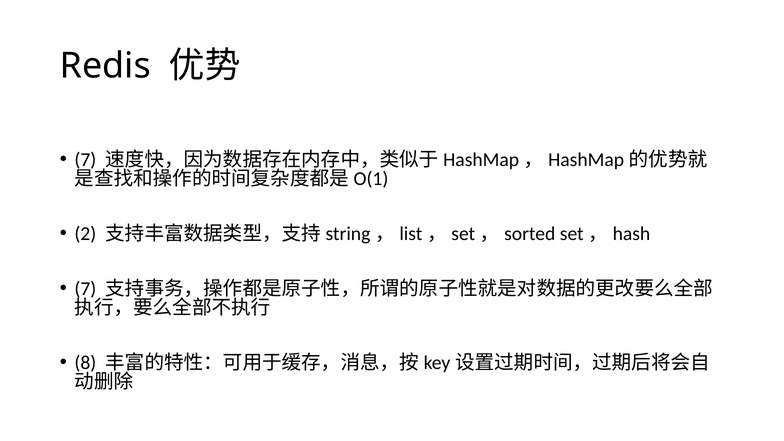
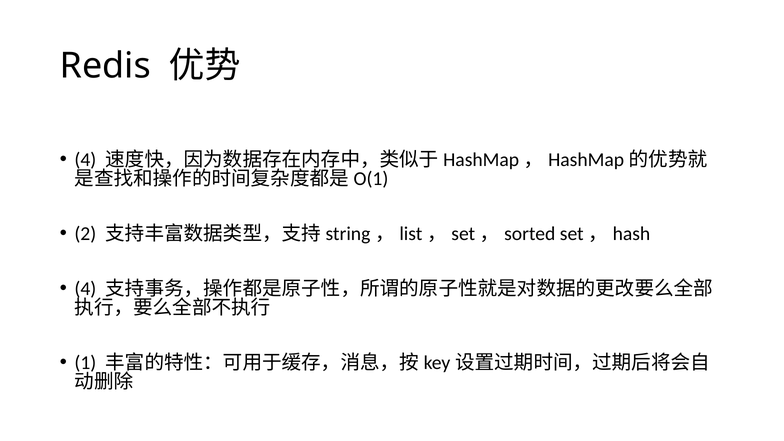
7: 7 -> 4 (85, 160)
7: 7 -> 4 (85, 289)
8: 8 -> 1 (85, 363)
